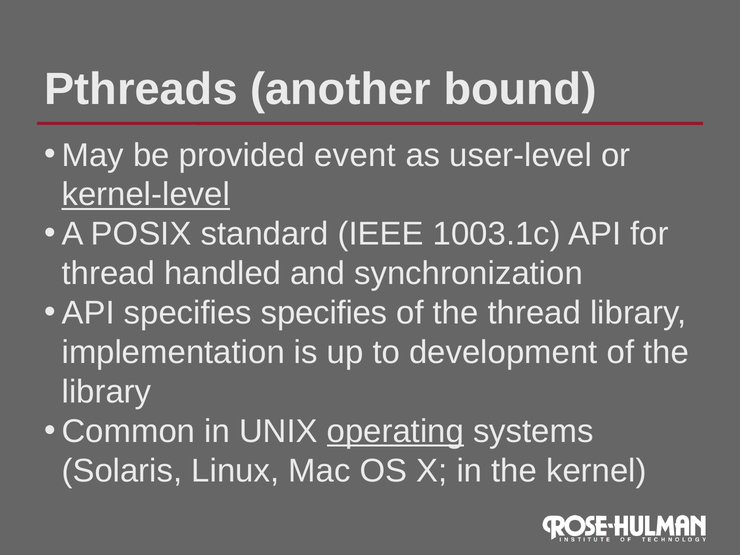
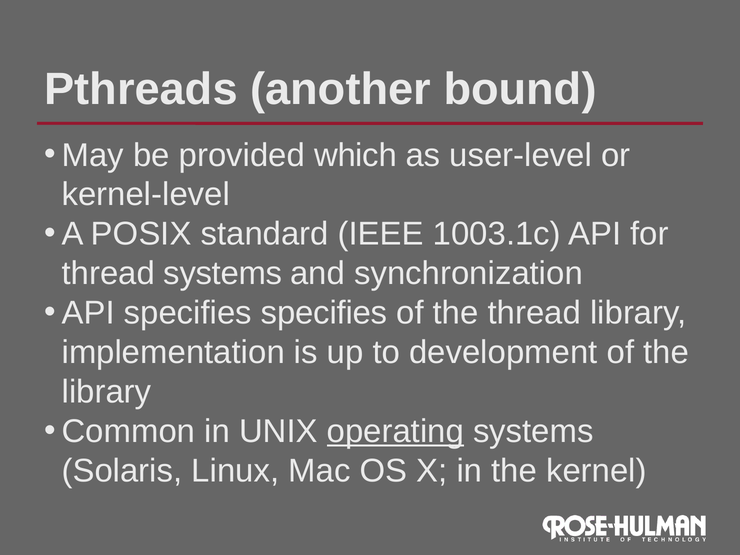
event: event -> which (355, 155)
kernel-level underline: present -> none (146, 195)
thread handled: handled -> systems (223, 274)
